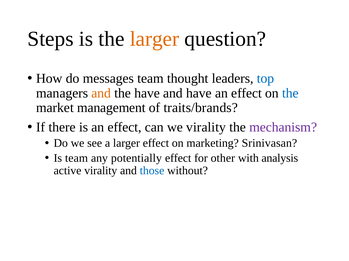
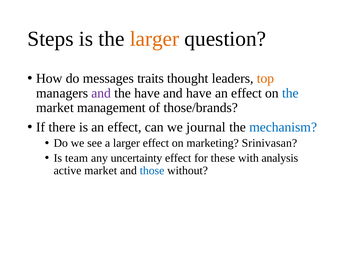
messages team: team -> traits (151, 79)
top colour: blue -> orange (266, 79)
and colour: orange -> purple (101, 93)
traits/brands: traits/brands -> those/brands (201, 108)
we virality: virality -> journal (206, 128)
mechanism colour: purple -> blue (283, 128)
potentially: potentially -> uncertainty (136, 159)
other: other -> these (223, 159)
active virality: virality -> market (101, 171)
